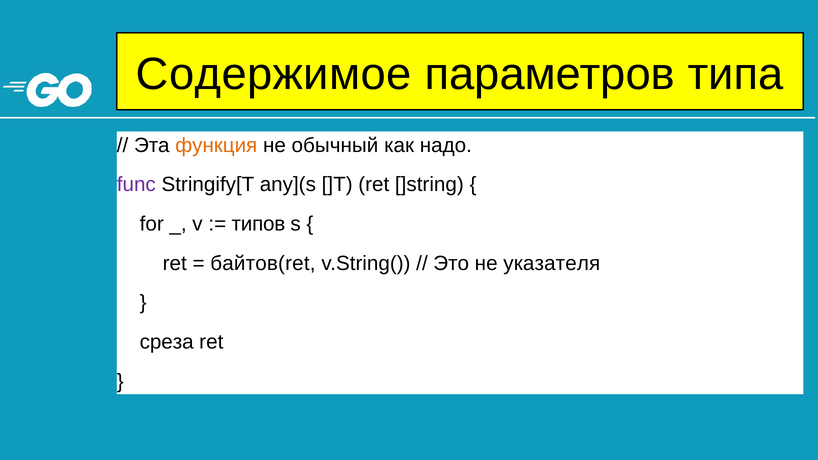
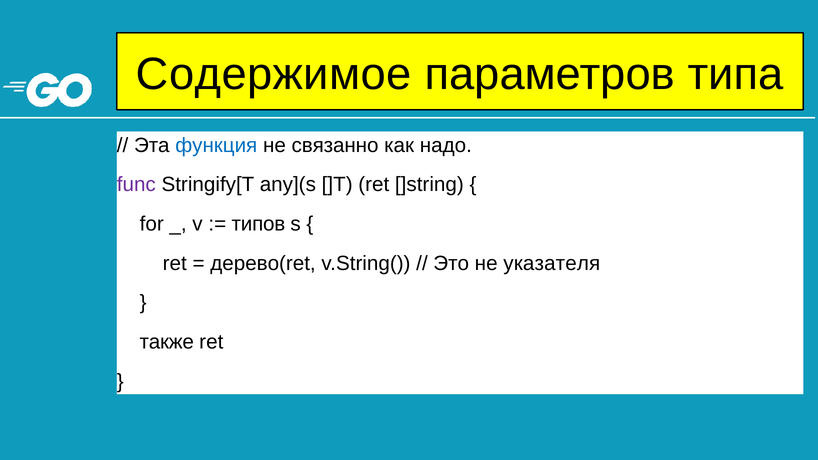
функция colour: orange -> blue (216, 145)
обычный: обычный -> связанно (335, 145)
байтов(ret: байтов(ret -> дерево(ret (263, 263)
среза: среза -> также (167, 342)
